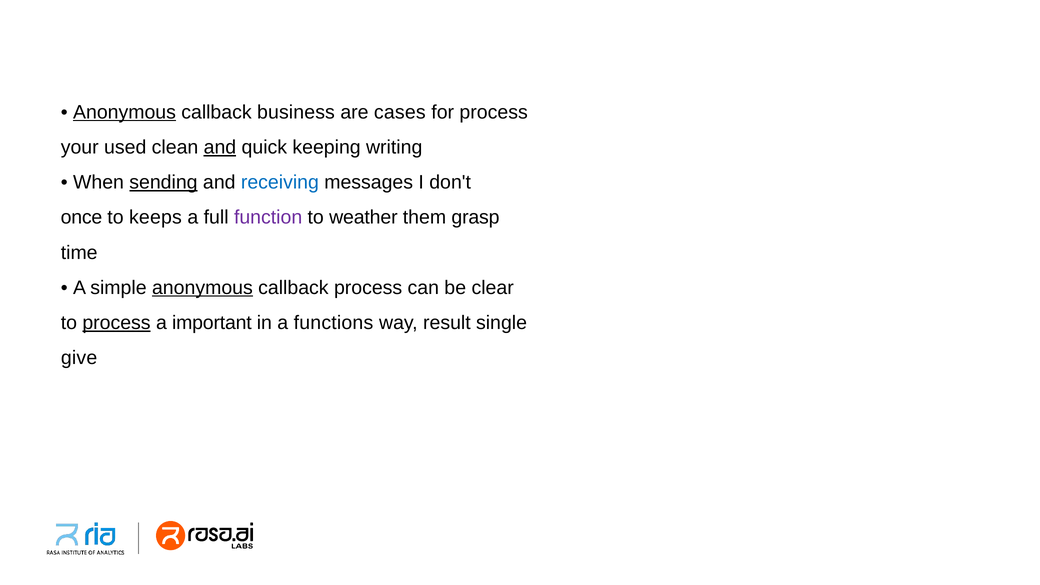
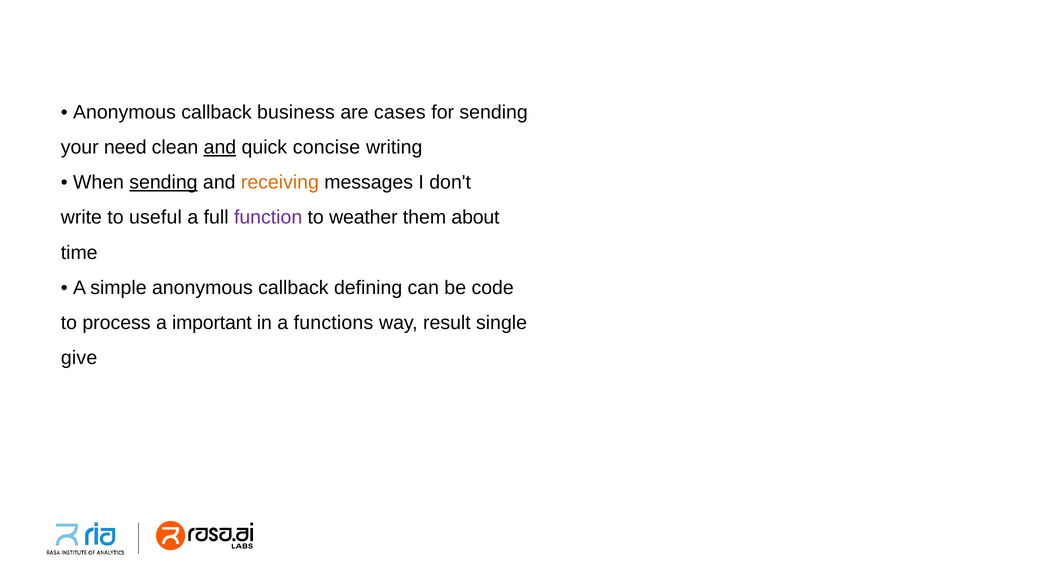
Anonymous underline: present -> none (125, 112)
for process: process -> sending (494, 112)
used: used -> need (125, 147)
keeping: keeping -> concise (326, 147)
receiving colour: blue -> orange (280, 182)
once: once -> write (81, 218)
keeps: keeps -> useful (155, 218)
grasp: grasp -> about (475, 218)
anonymous underline: present -> none (202, 288)
callback process: process -> defining (368, 288)
clear: clear -> code (493, 288)
process underline: present -> none (117, 323)
